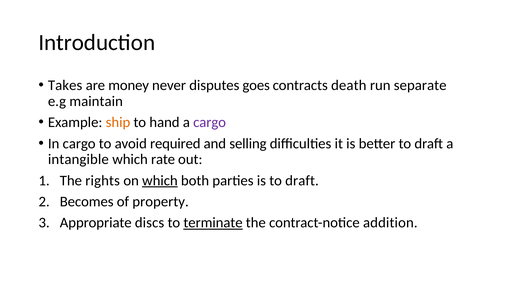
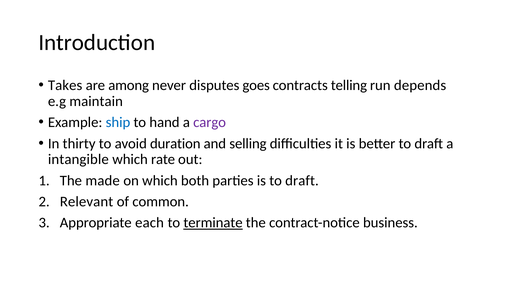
money: money -> among (129, 85)
death: death -> telling (349, 85)
separate: separate -> depends (420, 85)
ship colour: orange -> blue (118, 122)
In cargo: cargo -> thirty (79, 144)
required: required -> duration (175, 144)
rights: rights -> made (103, 181)
which underline: present -> none (160, 181)
Becomes: Becomes -> Relevant (87, 202)
property: property -> common (161, 202)
discs: discs -> each (150, 223)
addition: addition -> business (390, 223)
